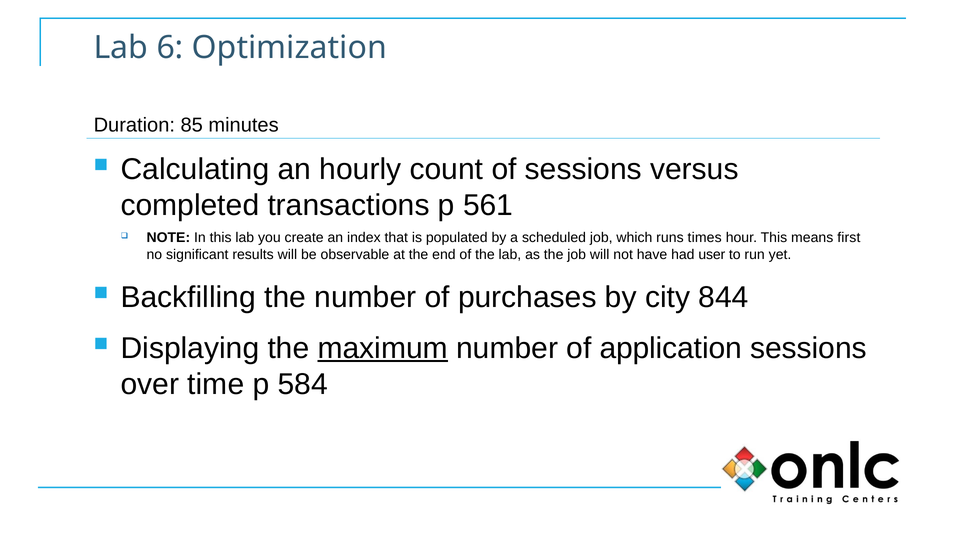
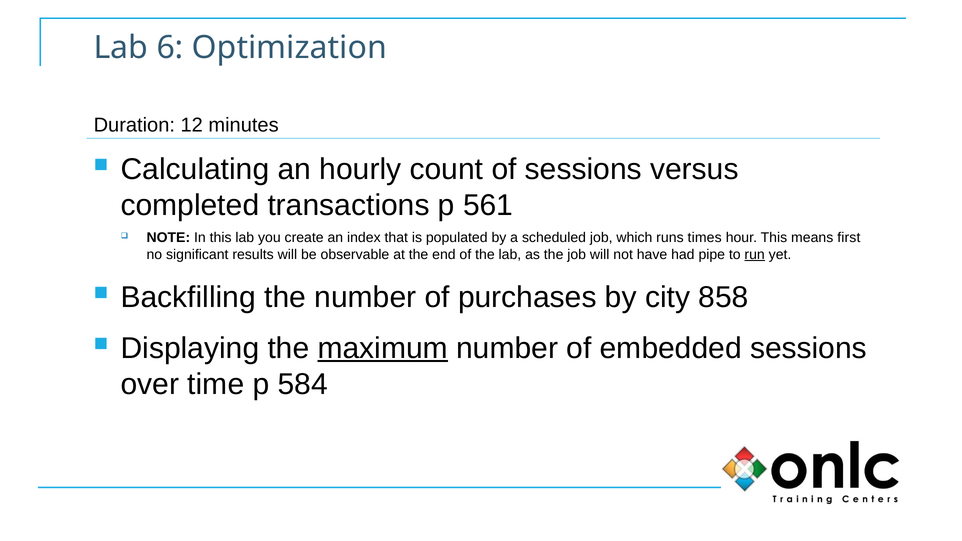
85: 85 -> 12 (192, 125)
user: user -> pipe (712, 255)
run underline: none -> present (755, 255)
844: 844 -> 858 (723, 297)
application: application -> embedded (671, 348)
